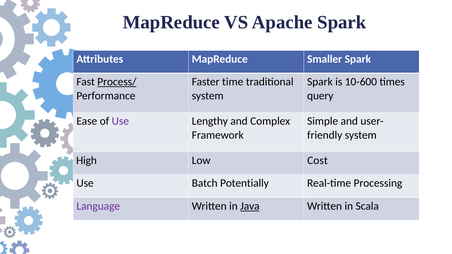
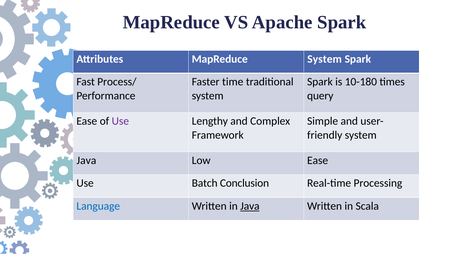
MapReduce Smaller: Smaller -> System (325, 59)
Process/ underline: present -> none (117, 82)
10-600: 10-600 -> 10-180 (361, 82)
High: High -> Java (86, 161)
Low Cost: Cost -> Ease (318, 161)
Potentially: Potentially -> Conclusion (244, 183)
Language colour: purple -> blue (98, 206)
